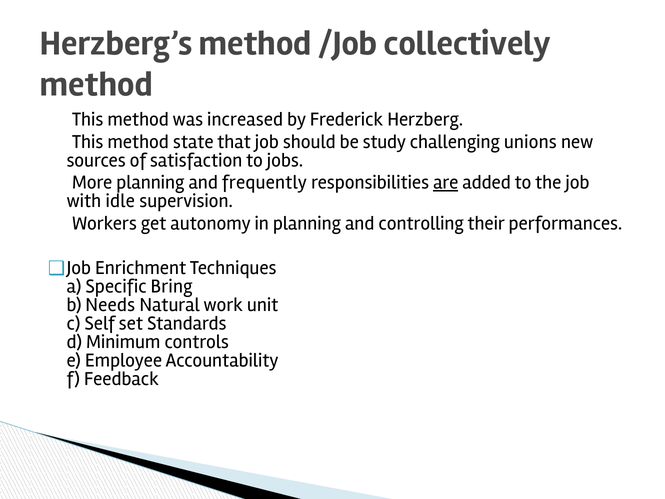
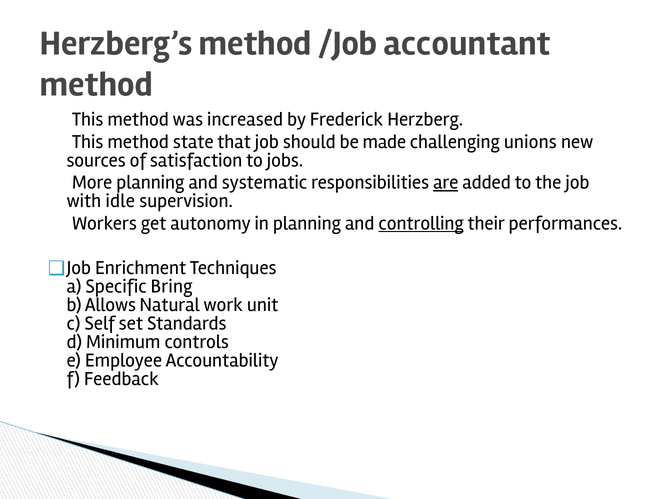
collectively: collectively -> accountant (467, 43)
study: study -> made (384, 142)
frequently: frequently -> systematic (265, 182)
controlling underline: none -> present (421, 223)
Needs: Needs -> Allows (110, 305)
